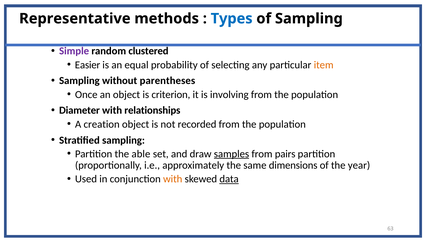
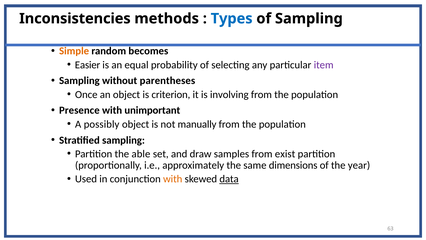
Representative: Representative -> Inconsistencies (75, 19)
Simple colour: purple -> orange (74, 51)
clustered: clustered -> becomes (148, 51)
item colour: orange -> purple (324, 65)
Diameter: Diameter -> Presence (79, 110)
relationships: relationships -> unimportant (152, 110)
creation: creation -> possibly (102, 124)
recorded: recorded -> manually (197, 124)
samples underline: present -> none (231, 154)
pairs: pairs -> exist (285, 154)
